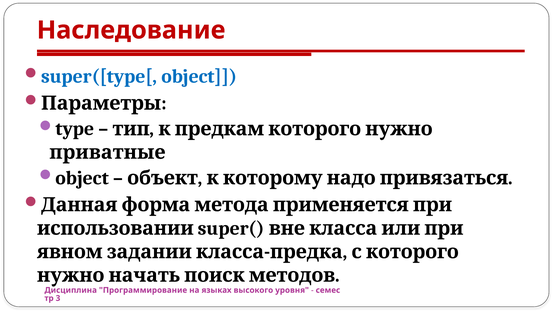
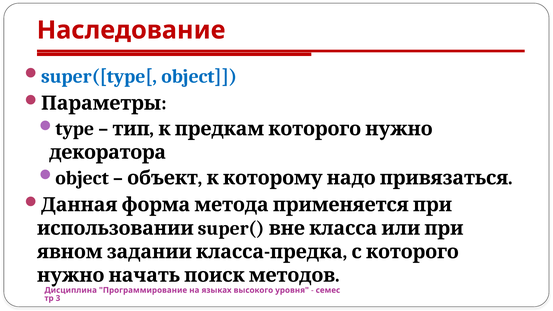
приватные: приватные -> декоратора (108, 152)
